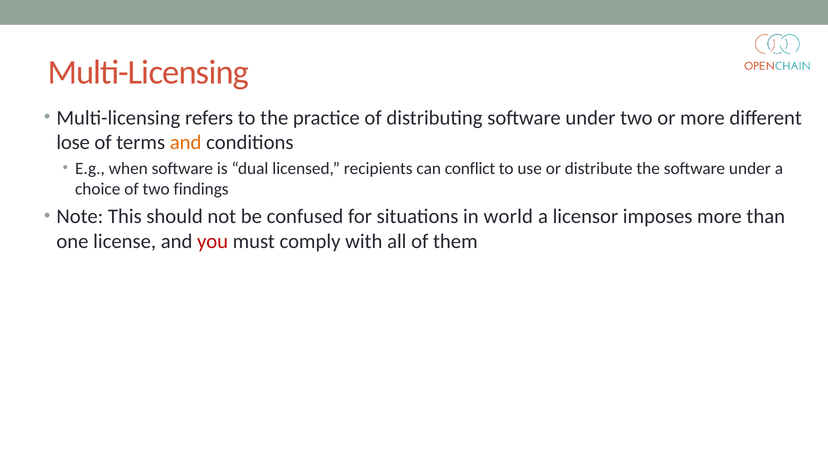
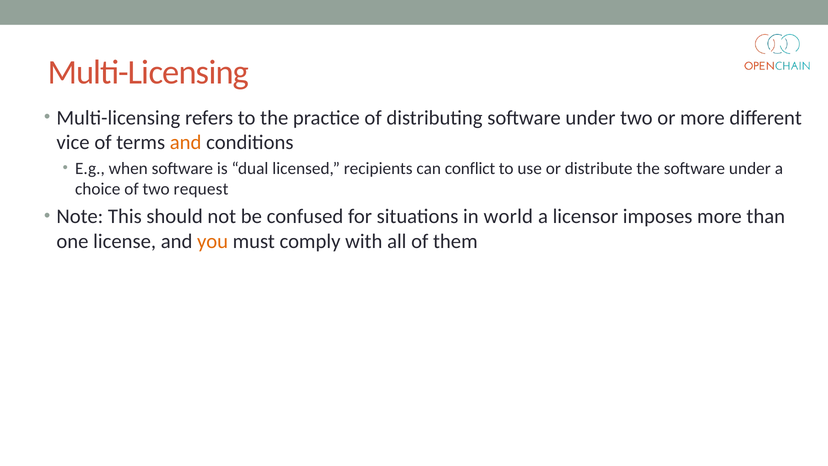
lose: lose -> vice (73, 142)
findings: findings -> request (201, 189)
you colour: red -> orange (213, 241)
